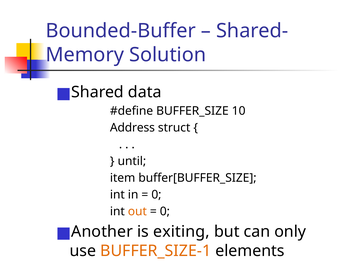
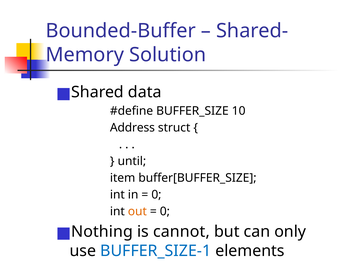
Another: Another -> Nothing (102, 232)
exiting: exiting -> cannot (181, 232)
BUFFER_SIZE-1 colour: orange -> blue (156, 251)
